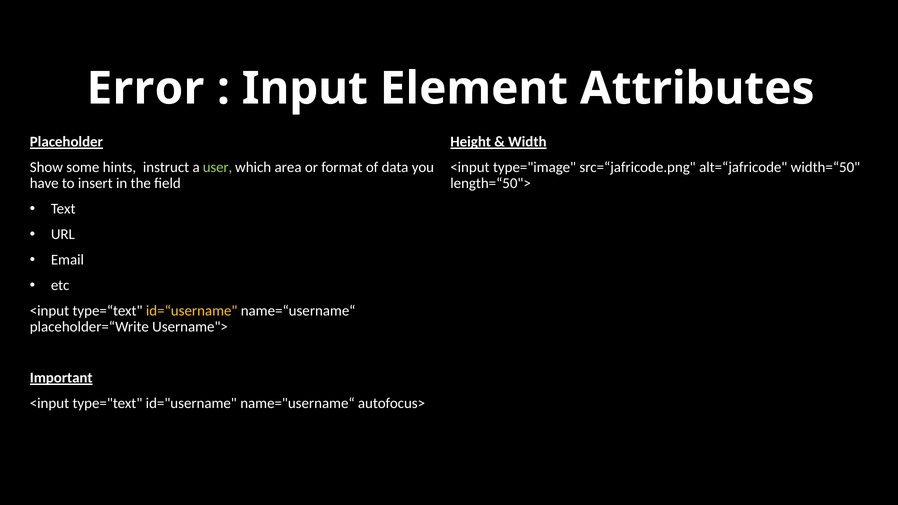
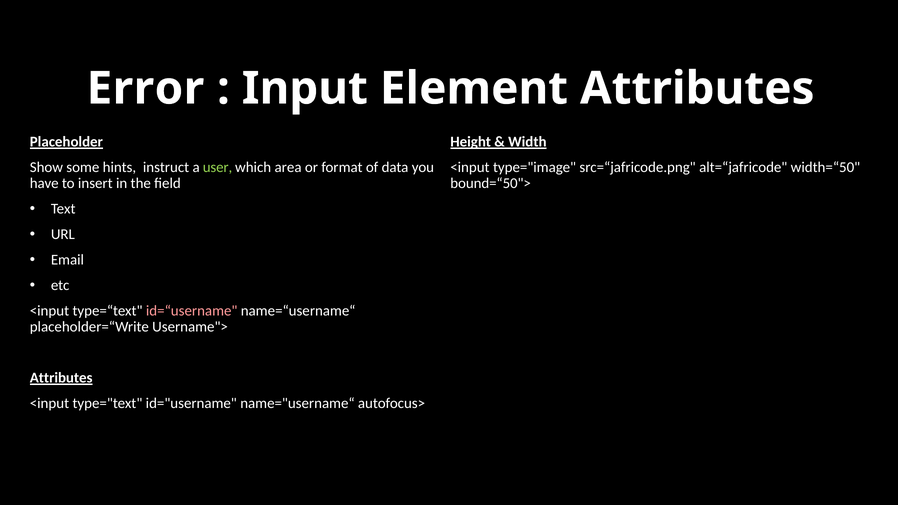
length=“50">: length=“50"> -> bound=“50"> (491, 184)
id=“username colour: yellow -> pink (192, 311)
Important: Important -> Attributes (61, 378)
